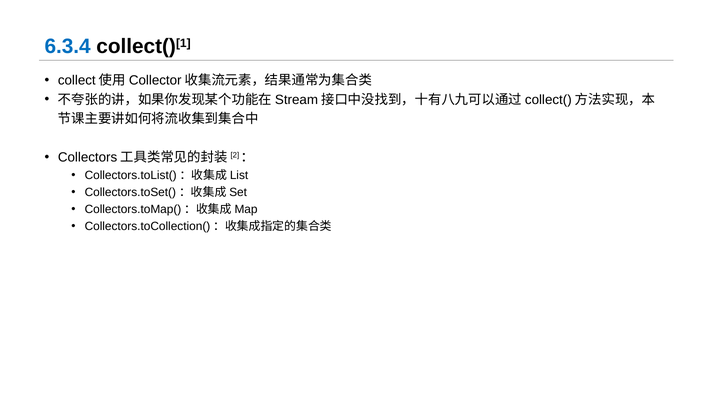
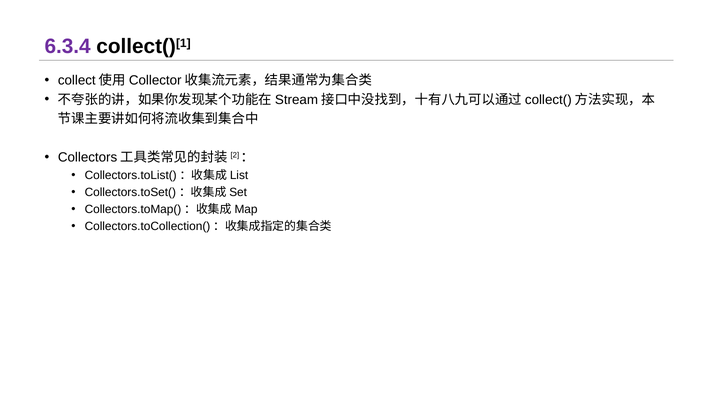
6.3.4 colour: blue -> purple (68, 46)
